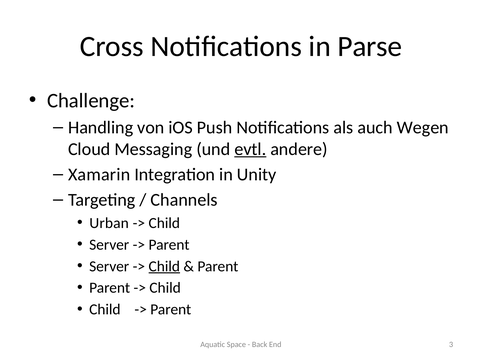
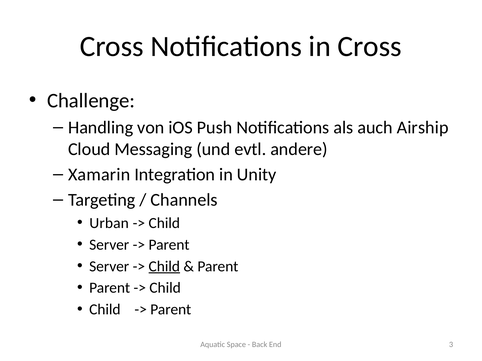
in Parse: Parse -> Cross (370, 47)
Wegen: Wegen -> Airship (423, 128)
evtl underline: present -> none (250, 149)
